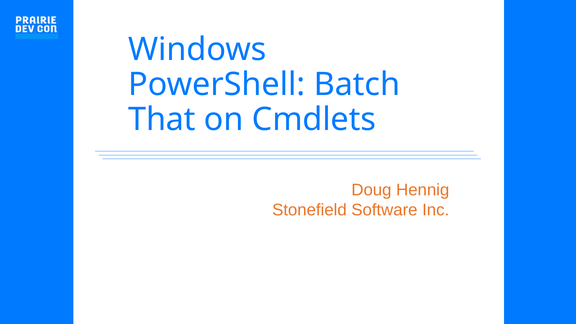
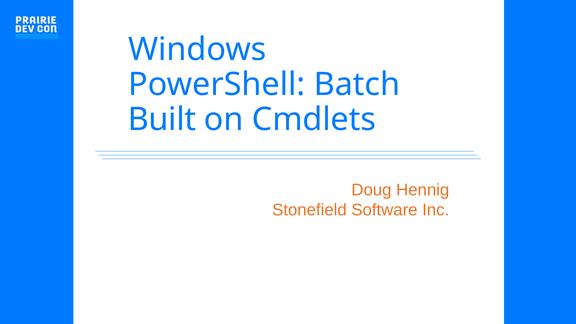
That: That -> Built (162, 119)
